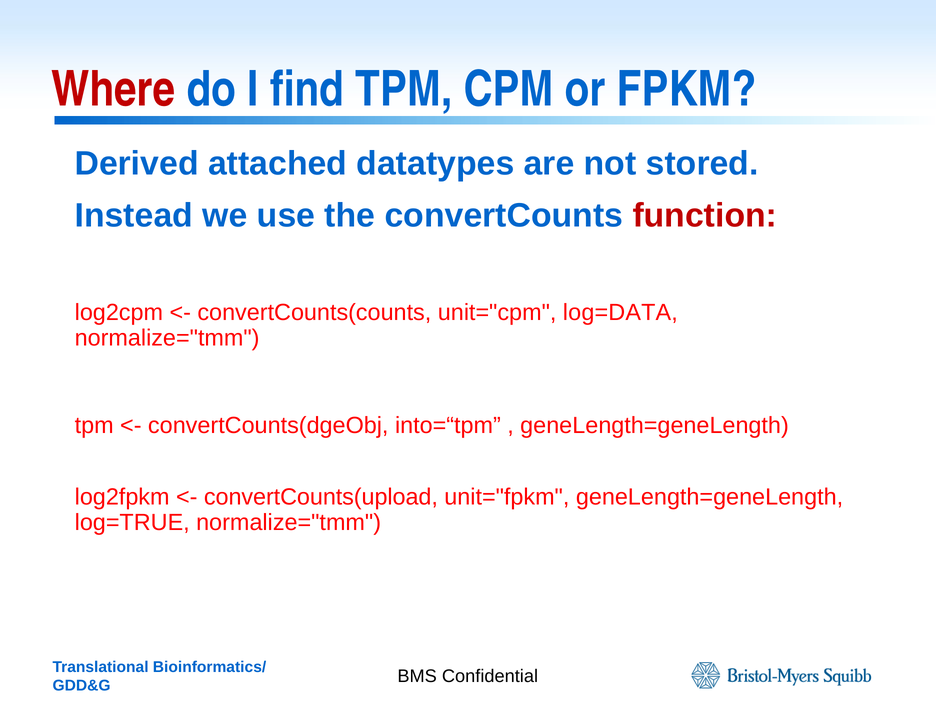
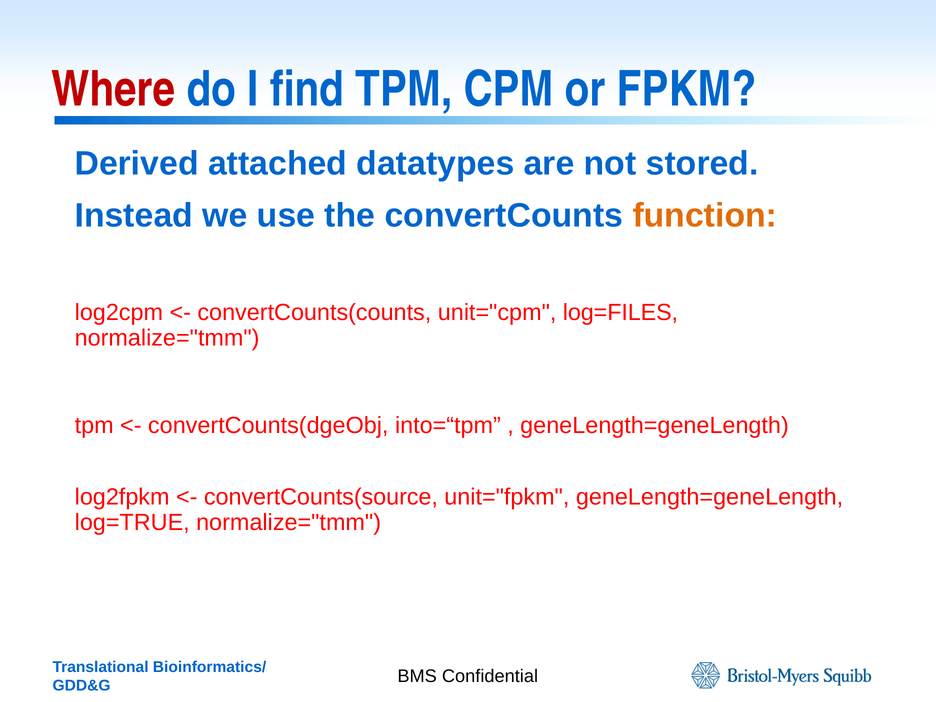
function colour: red -> orange (705, 215)
log=DATA: log=DATA -> log=FILES (620, 313)
convertCounts(upload: convertCounts(upload -> convertCounts(source (321, 497)
